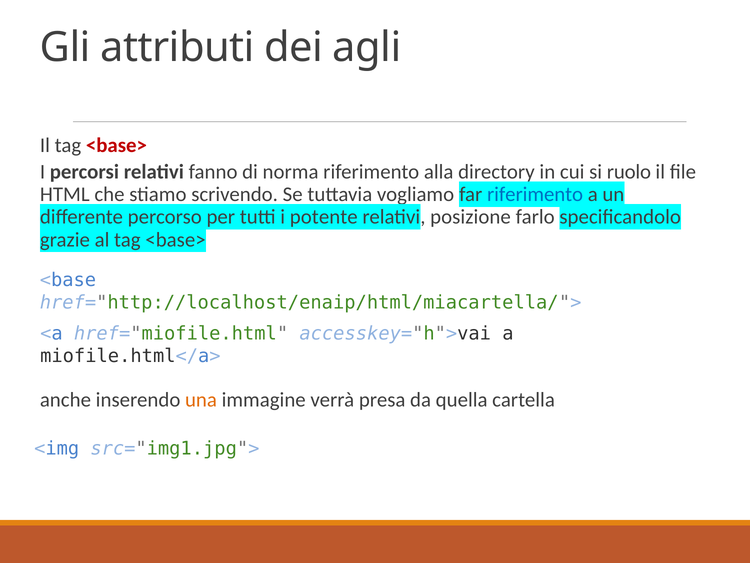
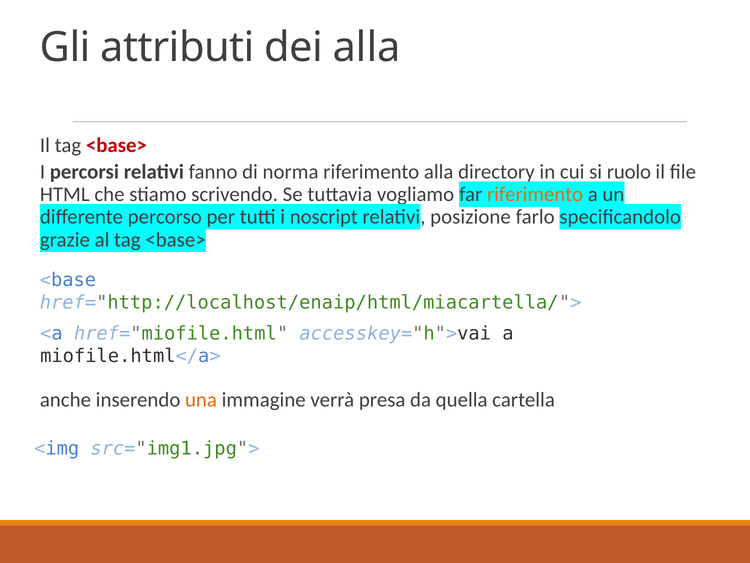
dei agli: agli -> alla (367, 47)
riferimento colour: blue -> orange (535, 194)
potente: potente -> noscript (324, 217)
